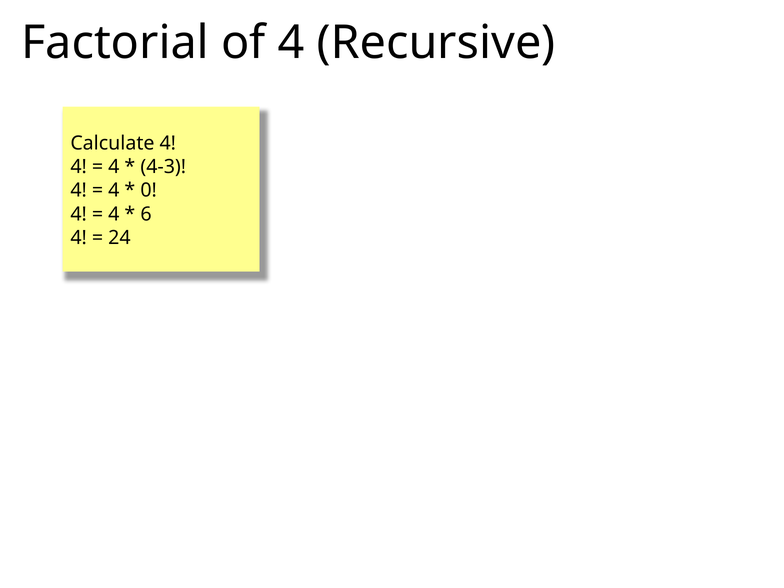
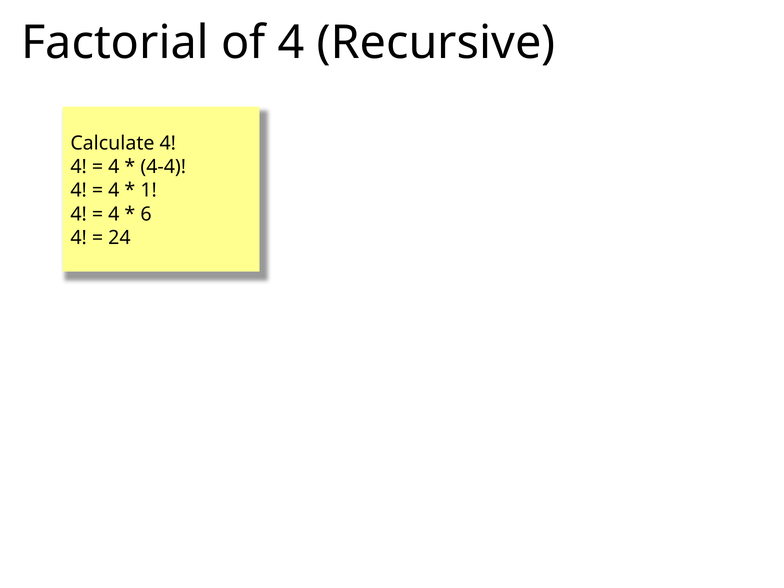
4-3: 4-3 -> 4-4 (163, 167)
0: 0 -> 1 (149, 191)
